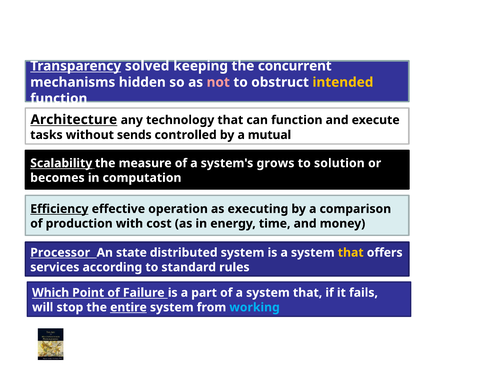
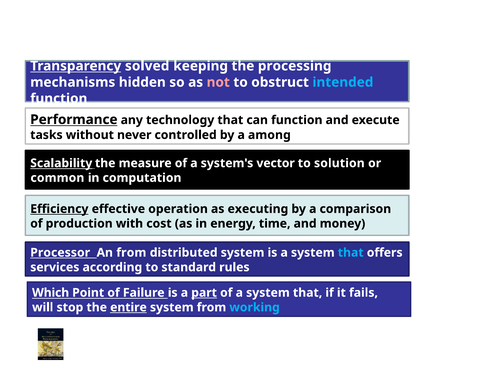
concurrent: concurrent -> processing (295, 66)
intended colour: yellow -> light blue (343, 82)
Architecture: Architecture -> Performance (74, 120)
sends: sends -> never (134, 135)
mutual: mutual -> among (269, 135)
grows: grows -> vector (276, 163)
becomes: becomes -> common (57, 178)
An state: state -> from (131, 253)
that colour: yellow -> light blue (351, 253)
part underline: none -> present (204, 293)
